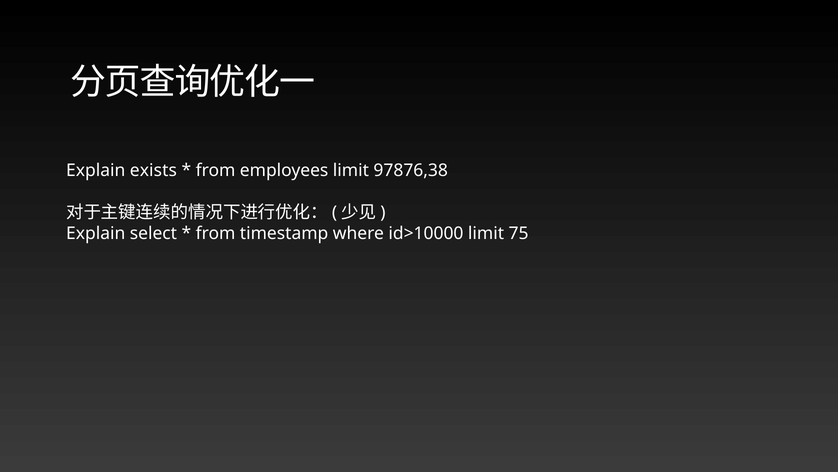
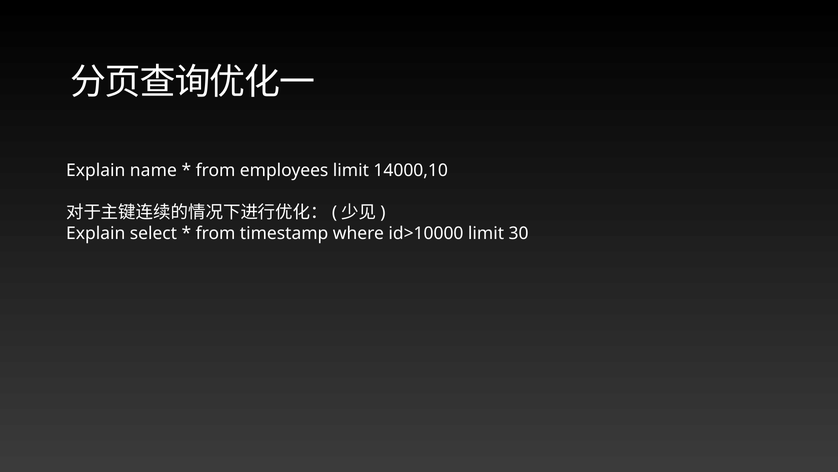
exists: exists -> name (153, 170)
97876,38: 97876,38 -> 14000,10 (411, 170)
75: 75 -> 30 (519, 233)
